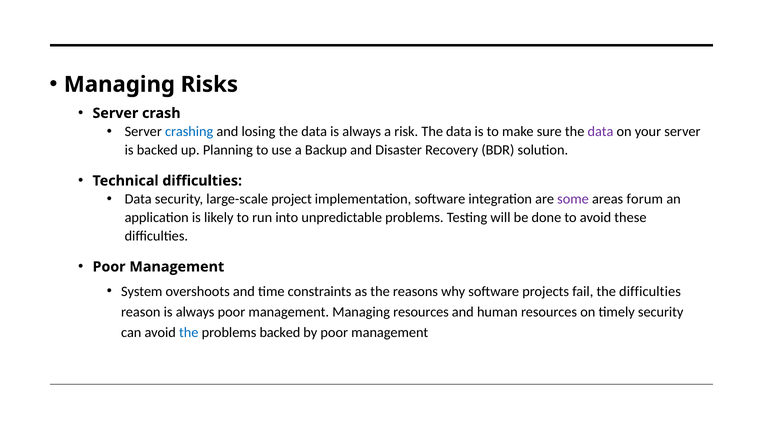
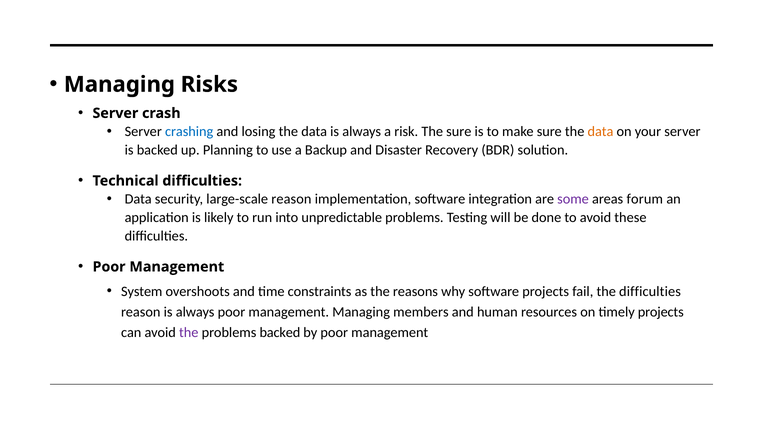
risk The data: data -> sure (459, 132)
data colour: purple -> orange (600, 132)
large-scale project: project -> reason (291, 199)
Managing resources: resources -> members (421, 312)
timely security: security -> projects (661, 312)
the colour: blue -> purple (189, 333)
